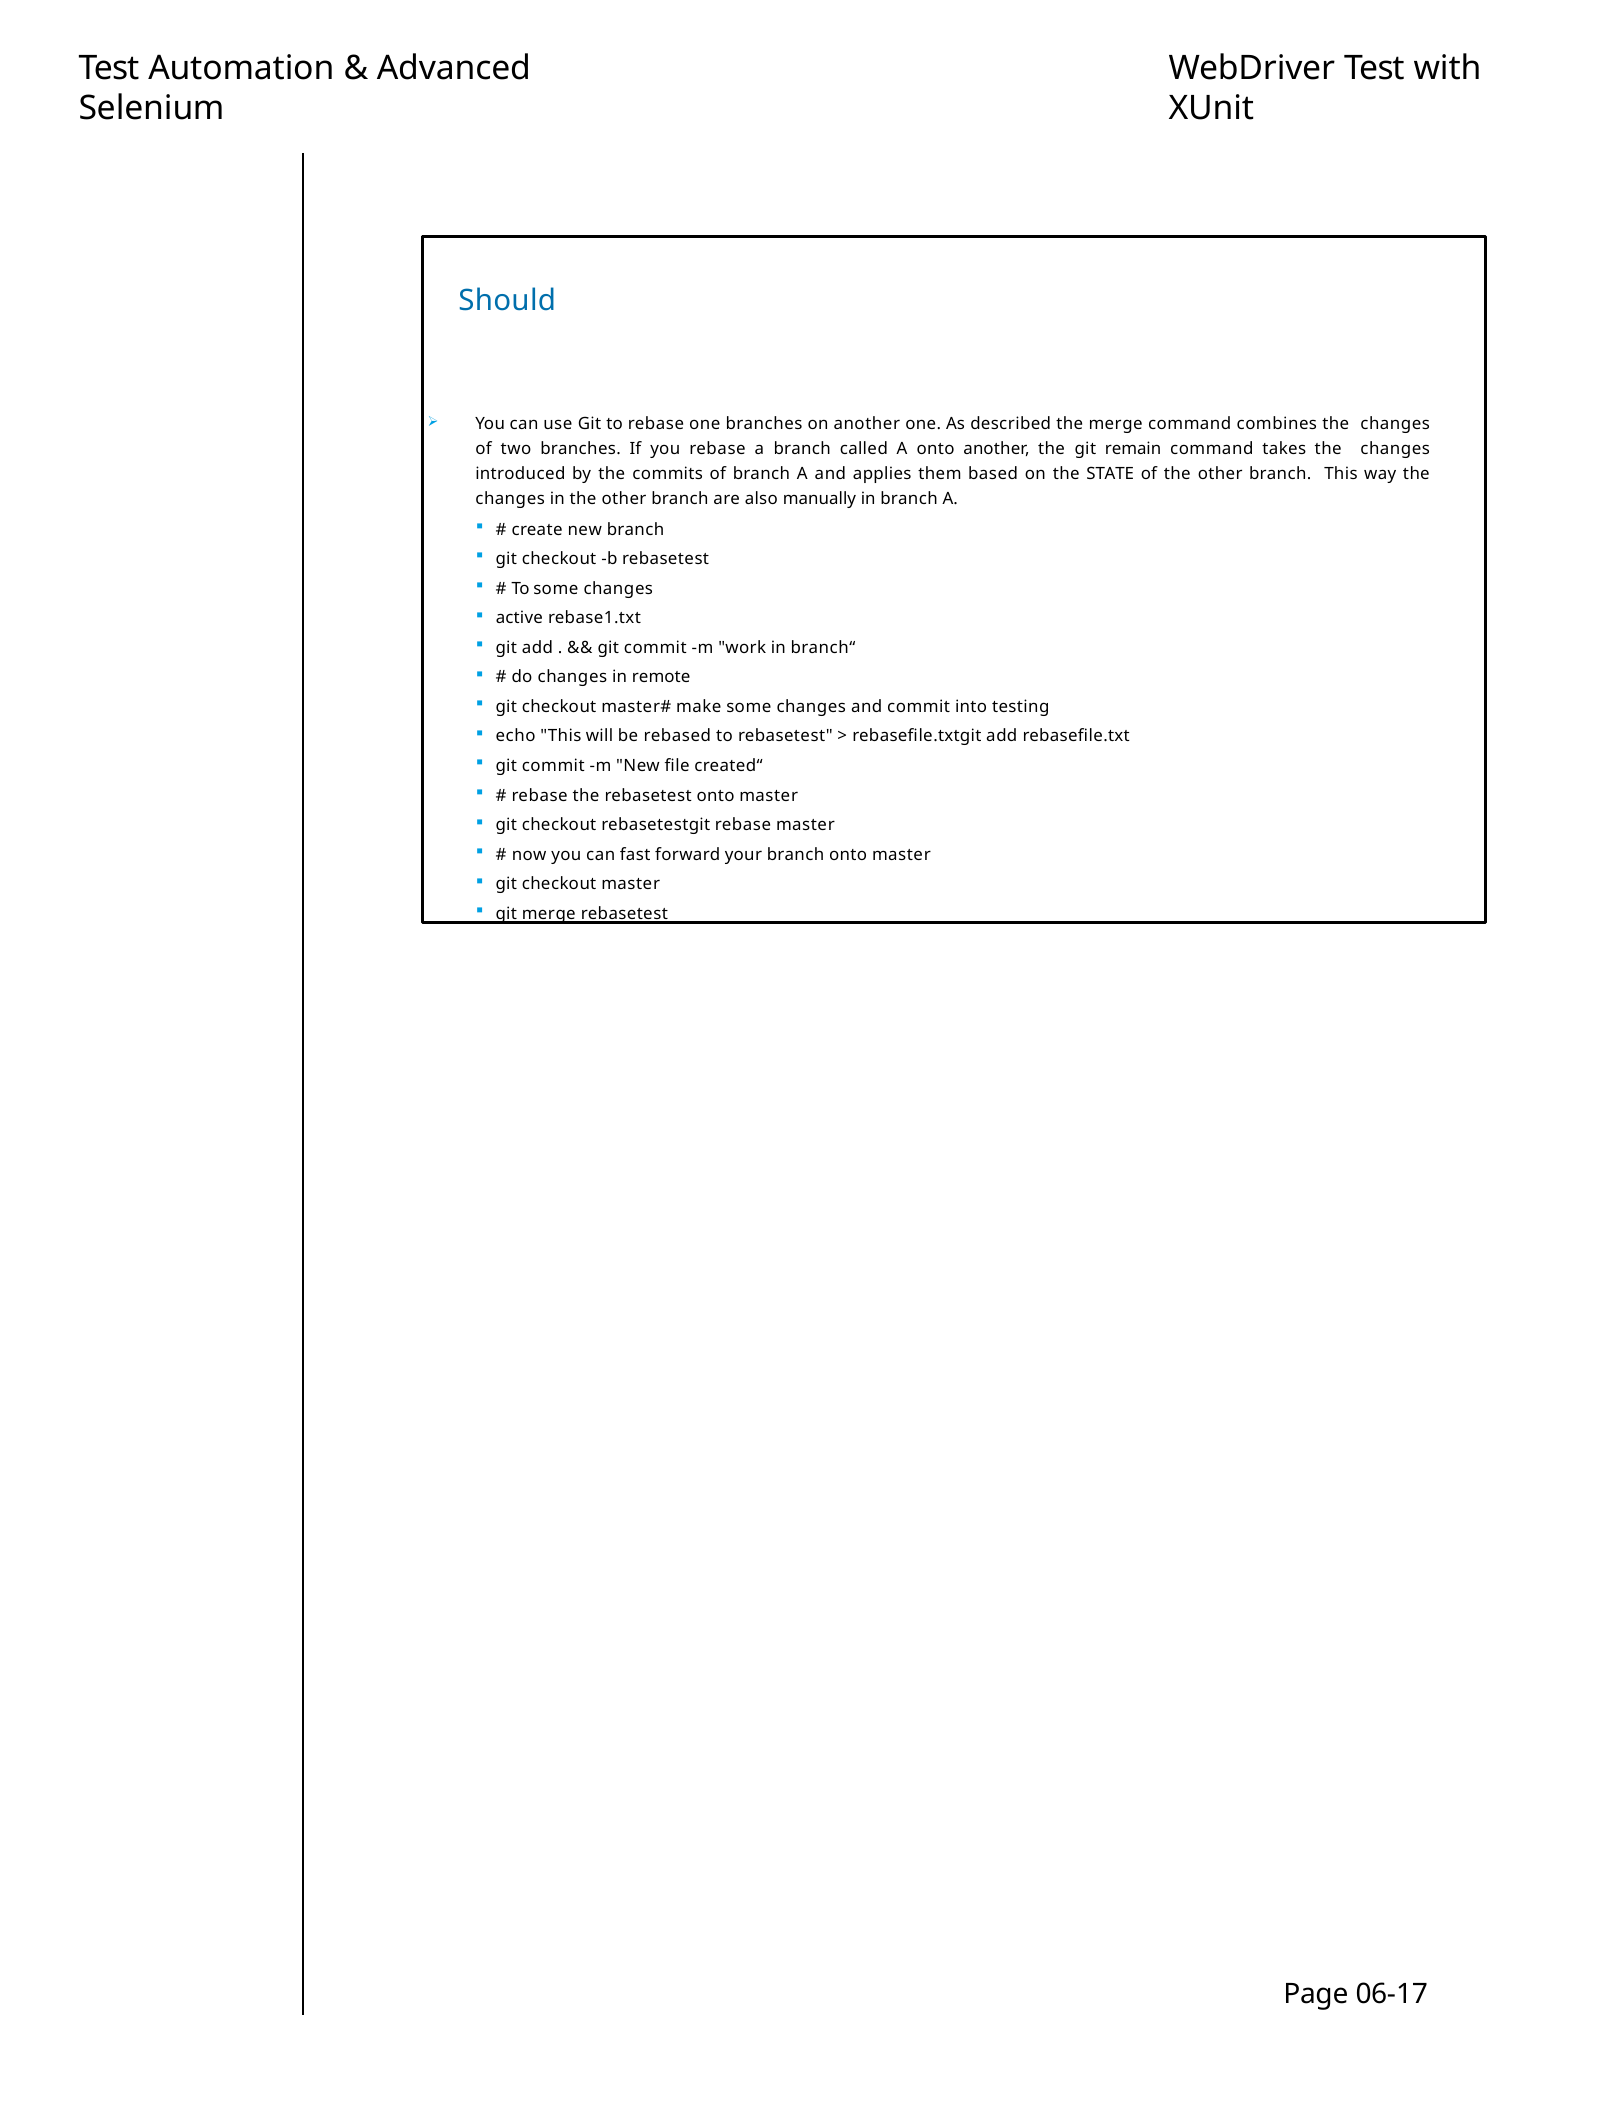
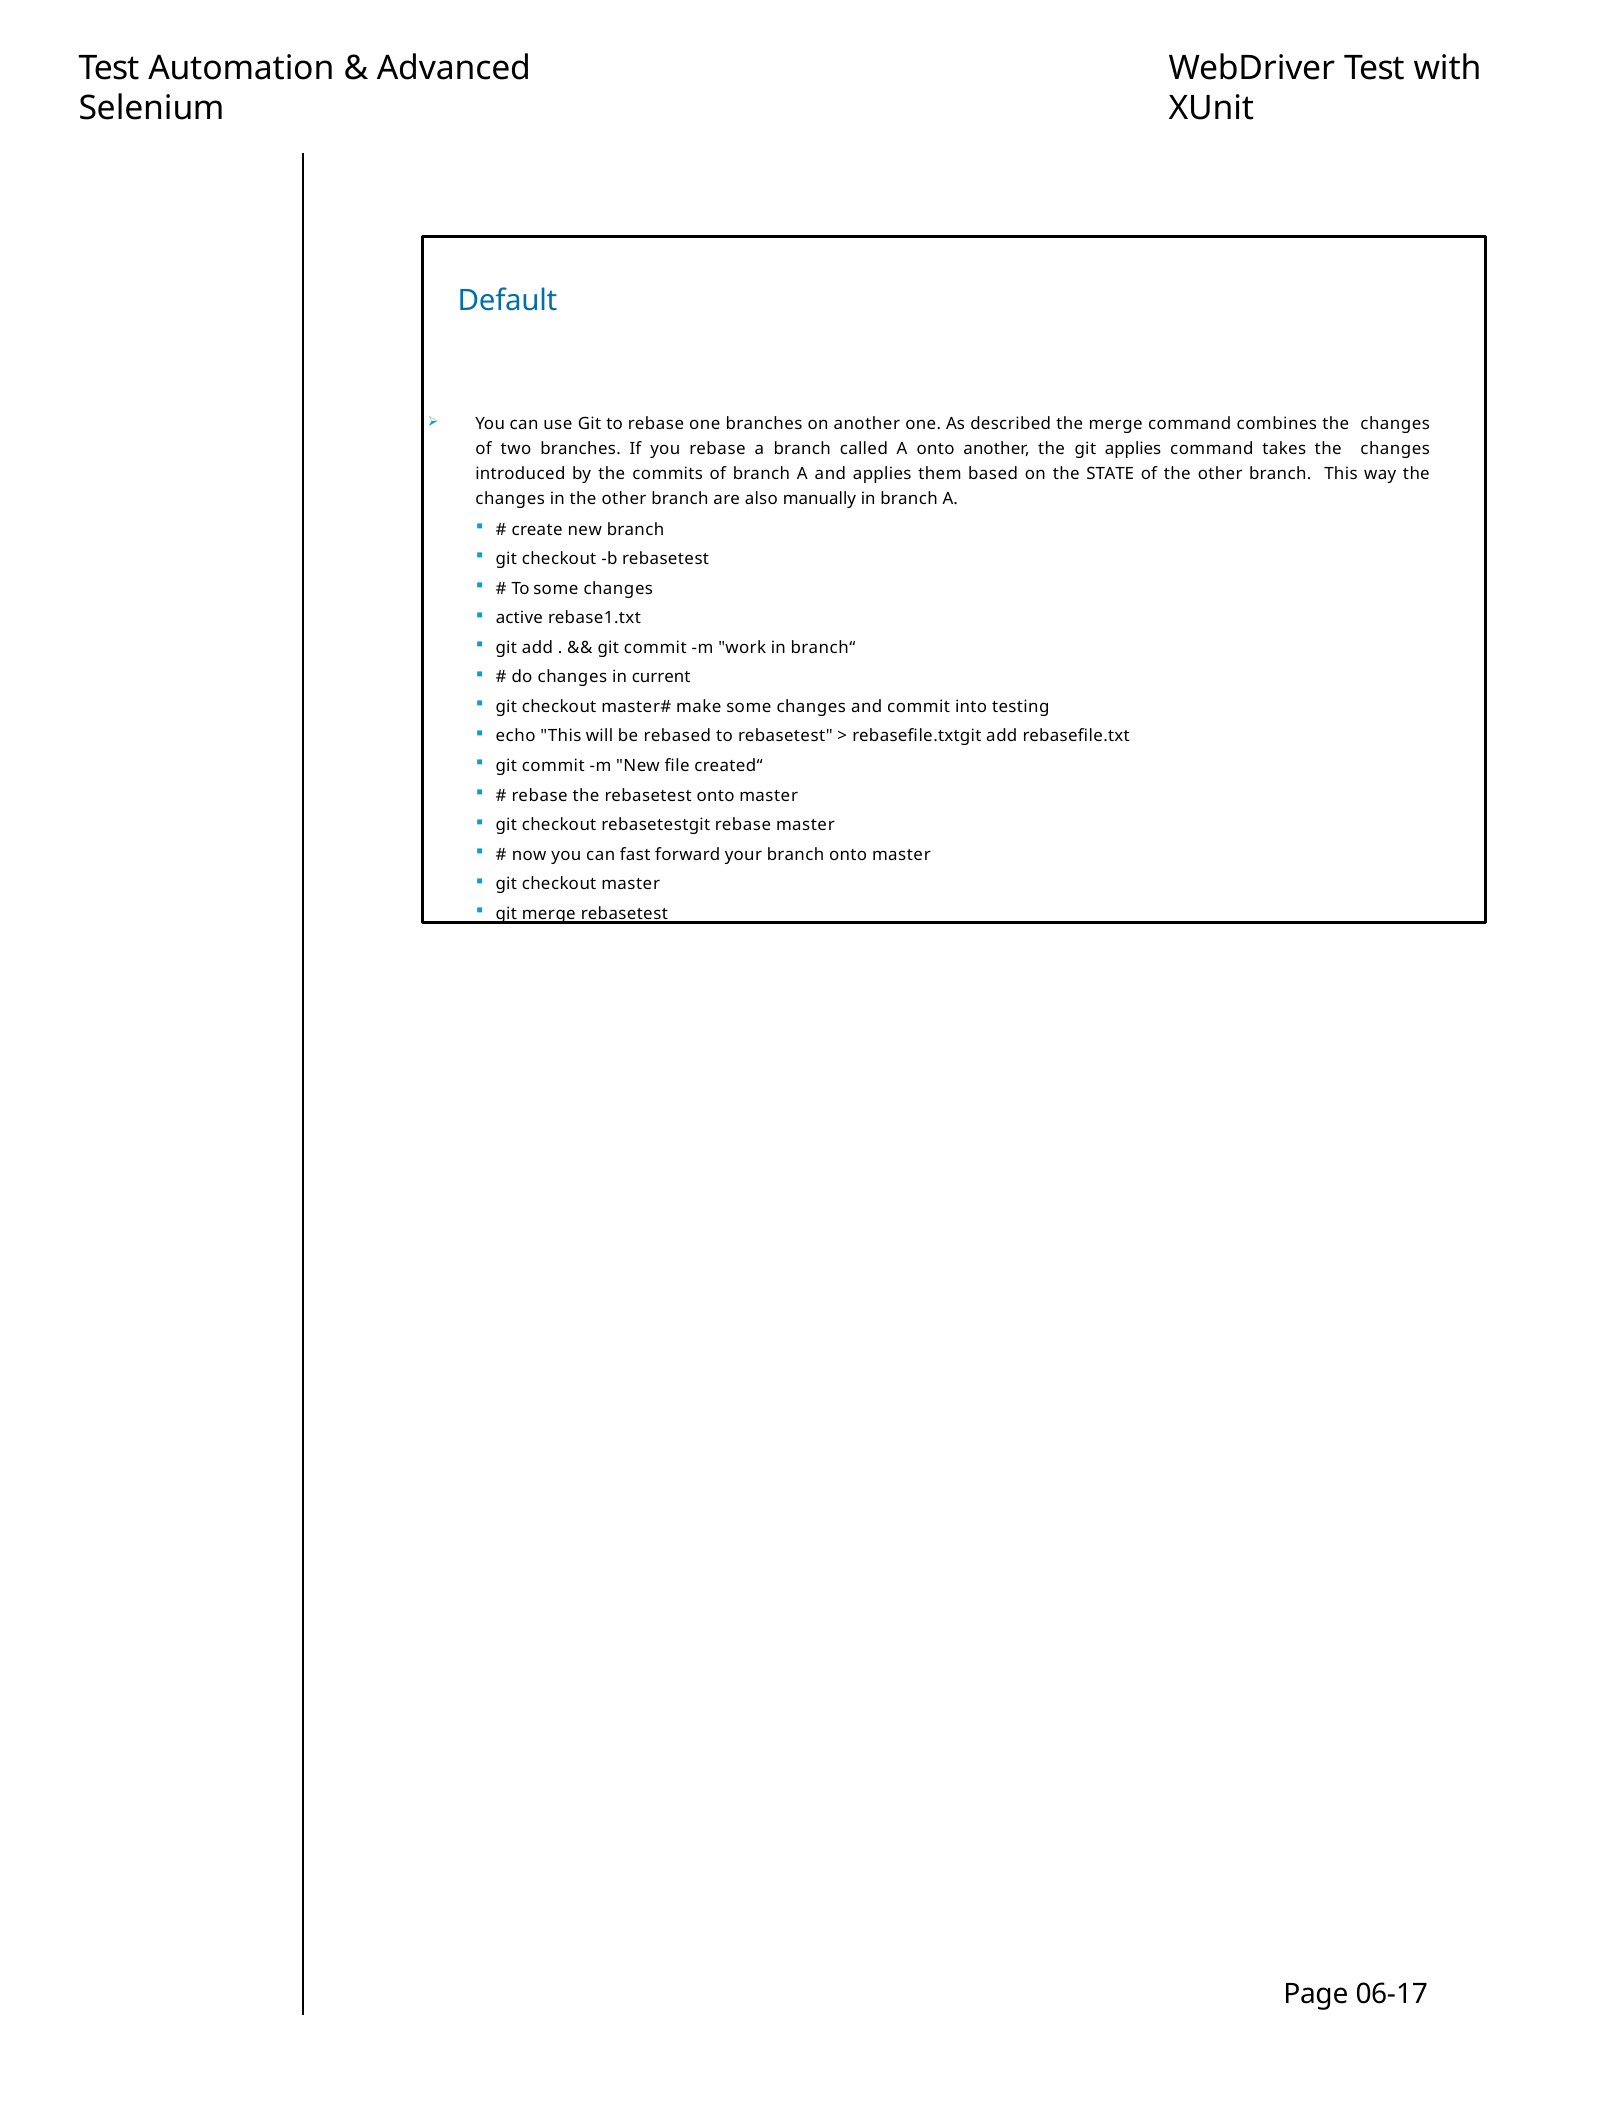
Should: Should -> Default (507, 301)
git remain: remain -> applies (1133, 449)
remote: remote -> current (661, 677)
